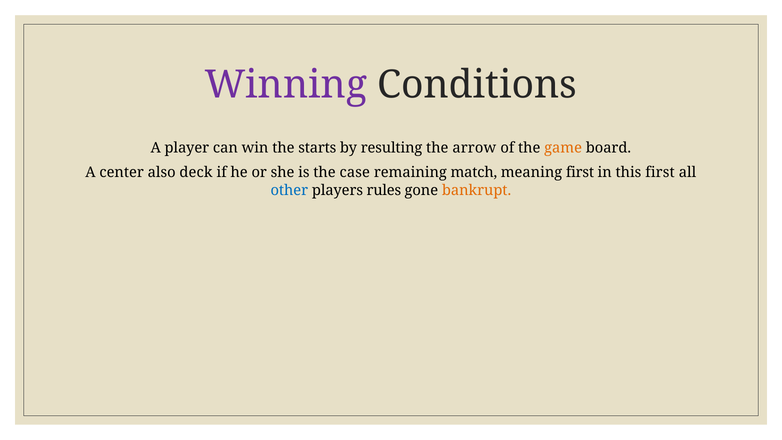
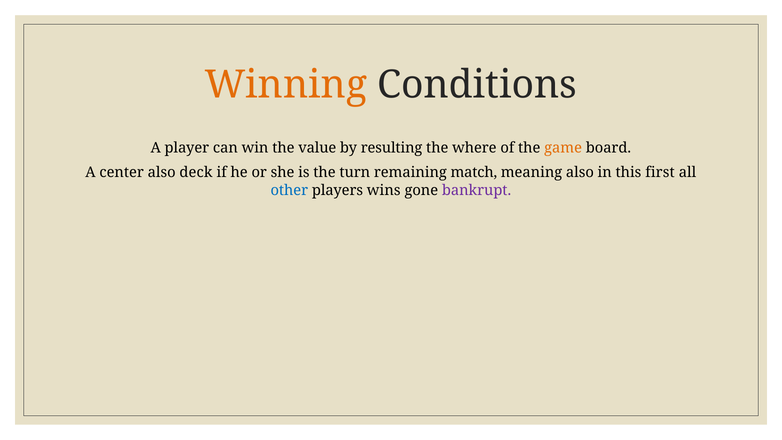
Winning colour: purple -> orange (286, 85)
starts: starts -> value (317, 148)
arrow: arrow -> where (474, 148)
case: case -> turn (355, 173)
meaning first: first -> also (580, 173)
rules: rules -> wins (384, 190)
bankrupt colour: orange -> purple (477, 190)
